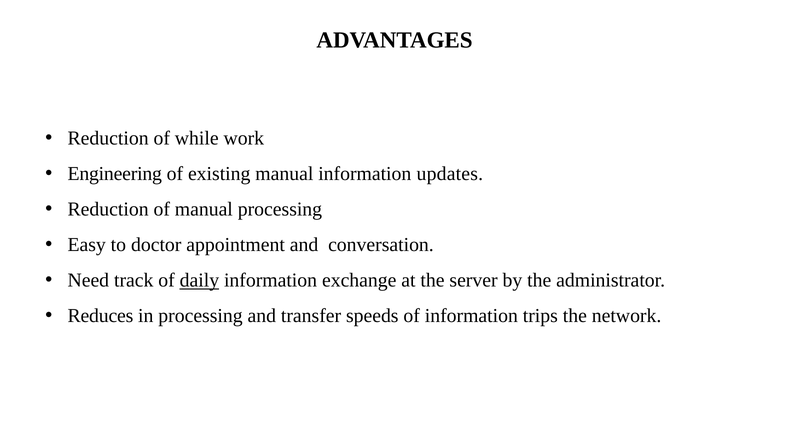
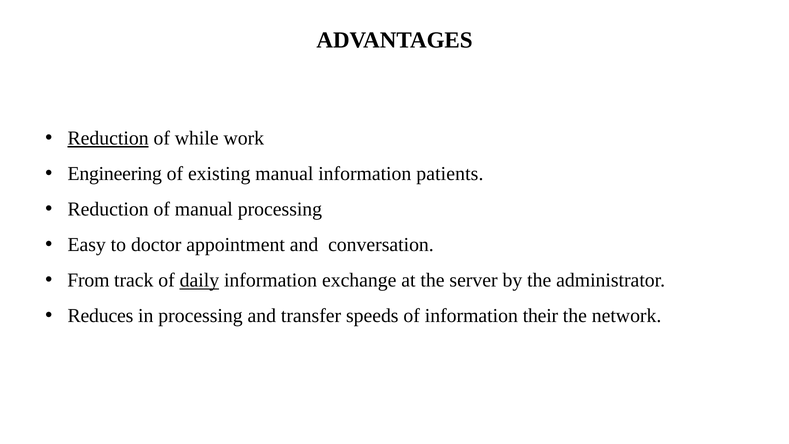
Reduction underline: none -> present (108, 138)
updates: updates -> patients (450, 174)
Need: Need -> From (88, 280)
trips: trips -> their (540, 316)
